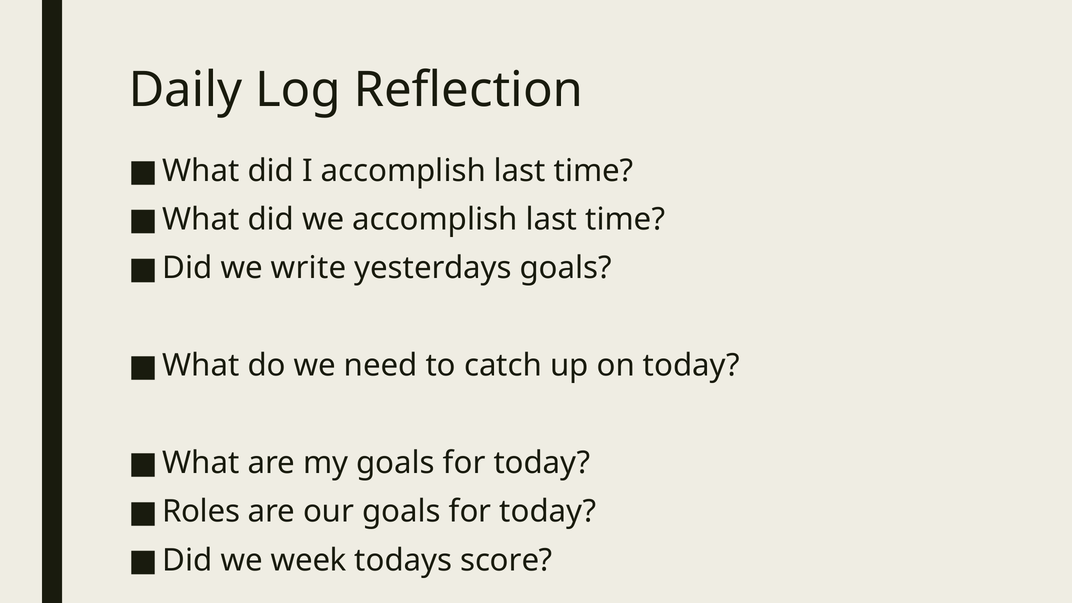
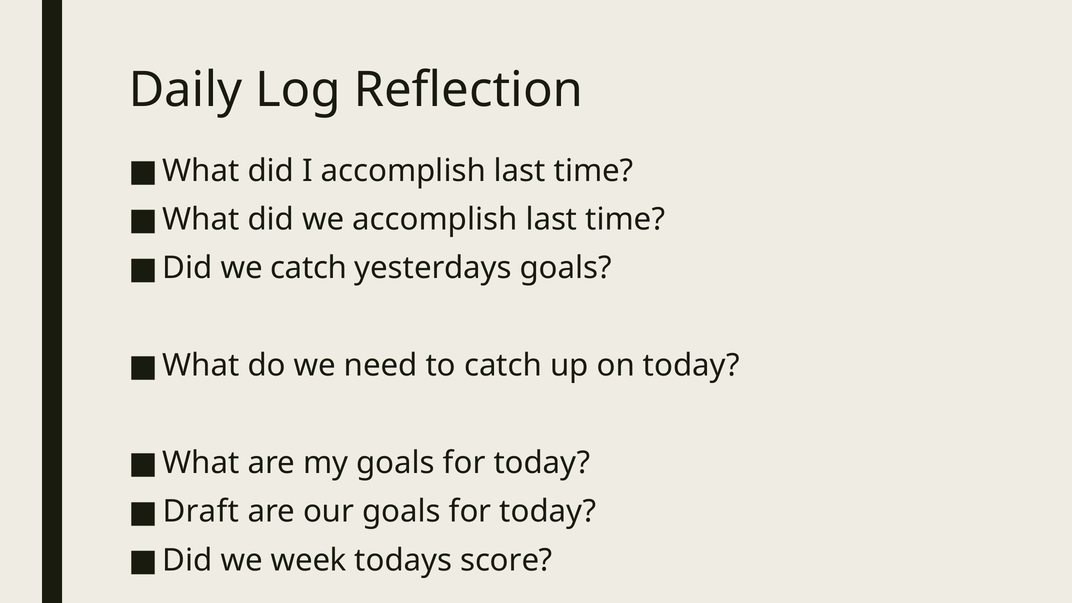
we write: write -> catch (309, 268)
Roles: Roles -> Draft (201, 512)
